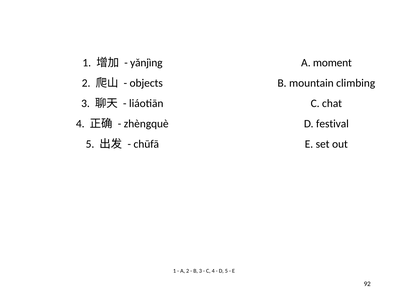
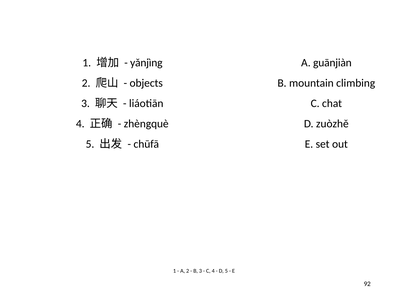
moment: moment -> guānjiàn (332, 63)
festival: festival -> zuòzhě (332, 124)
